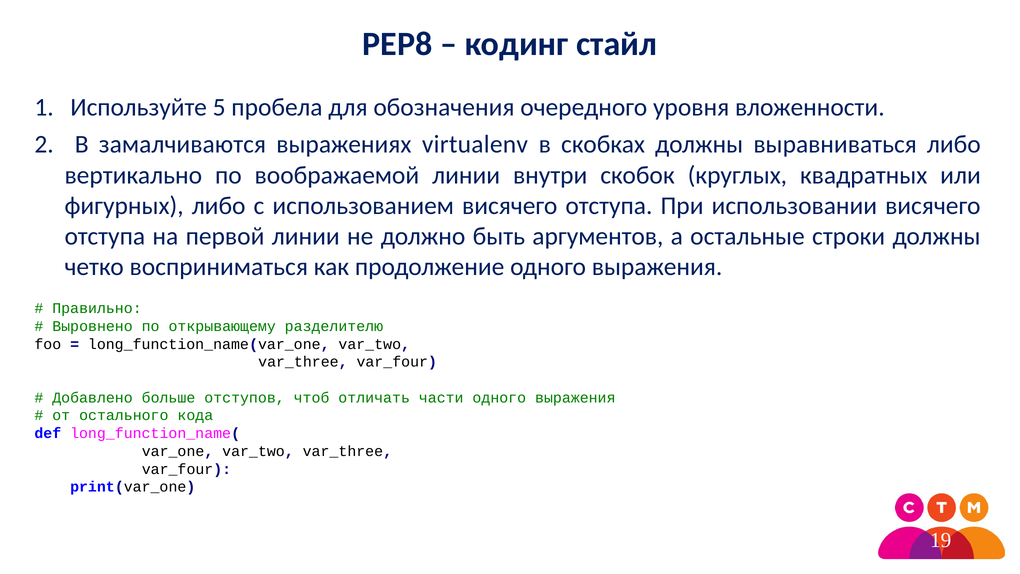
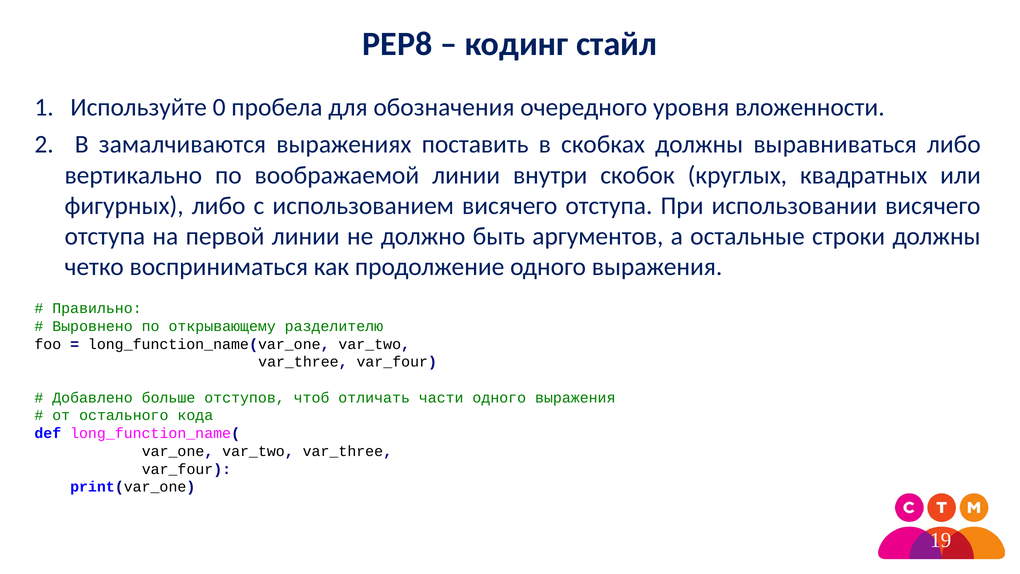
5: 5 -> 0 (219, 108)
virtualenv: virtualenv -> поставить (475, 144)
